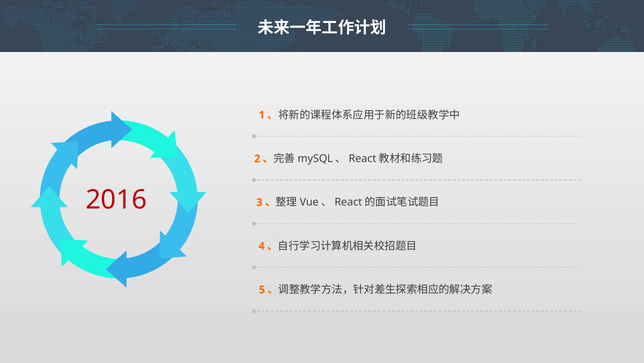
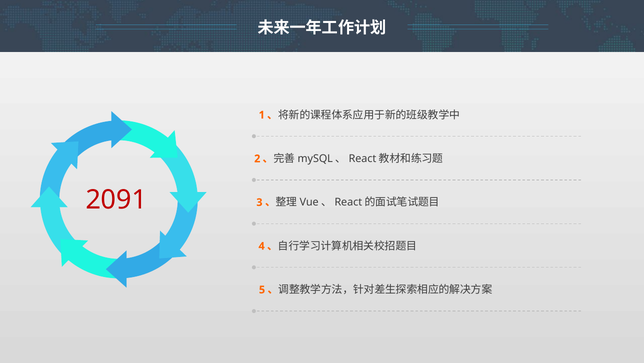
2016: 2016 -> 2091 (116, 200)
